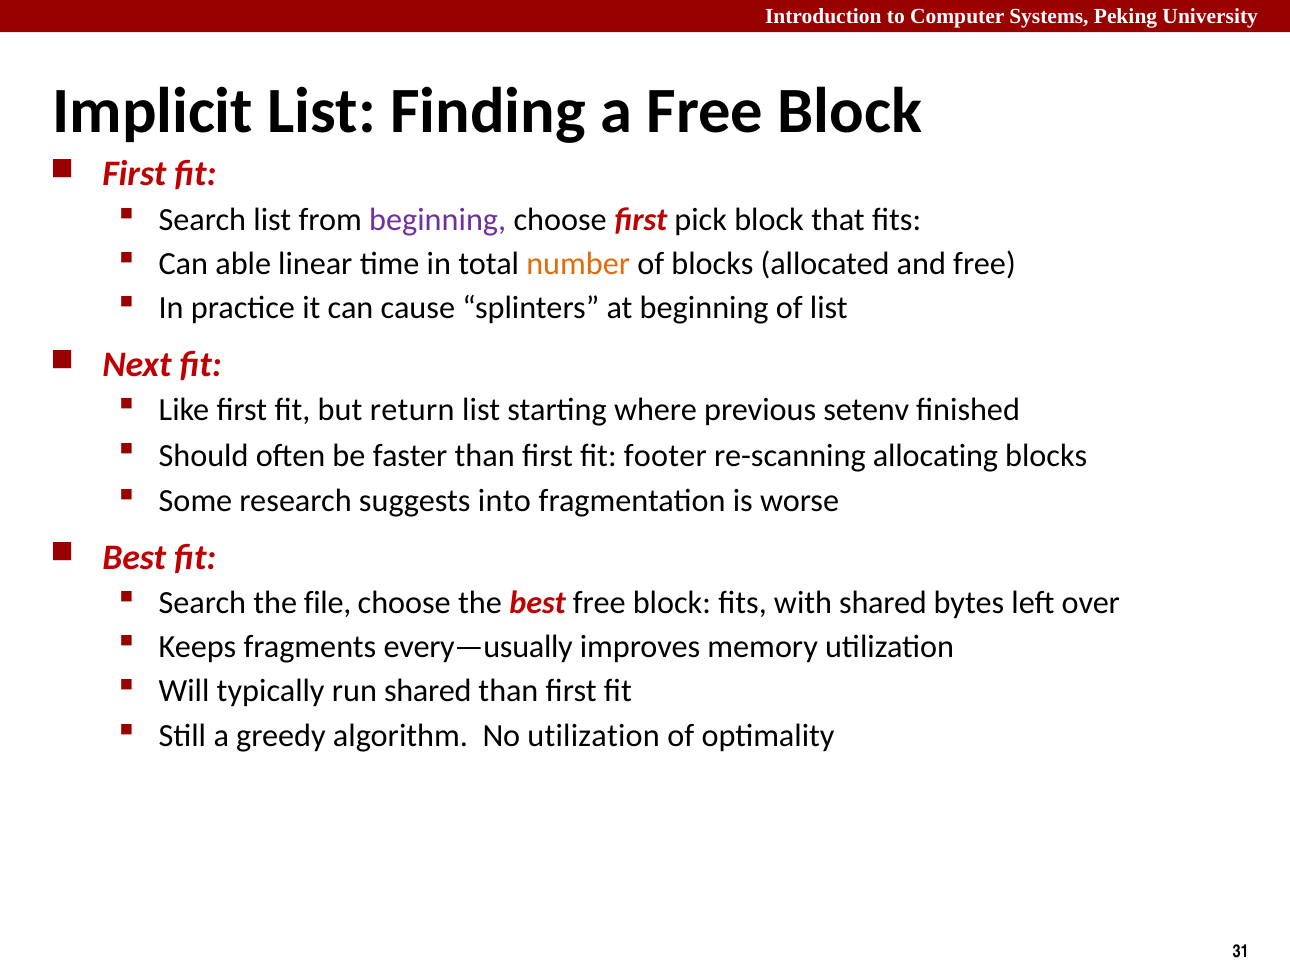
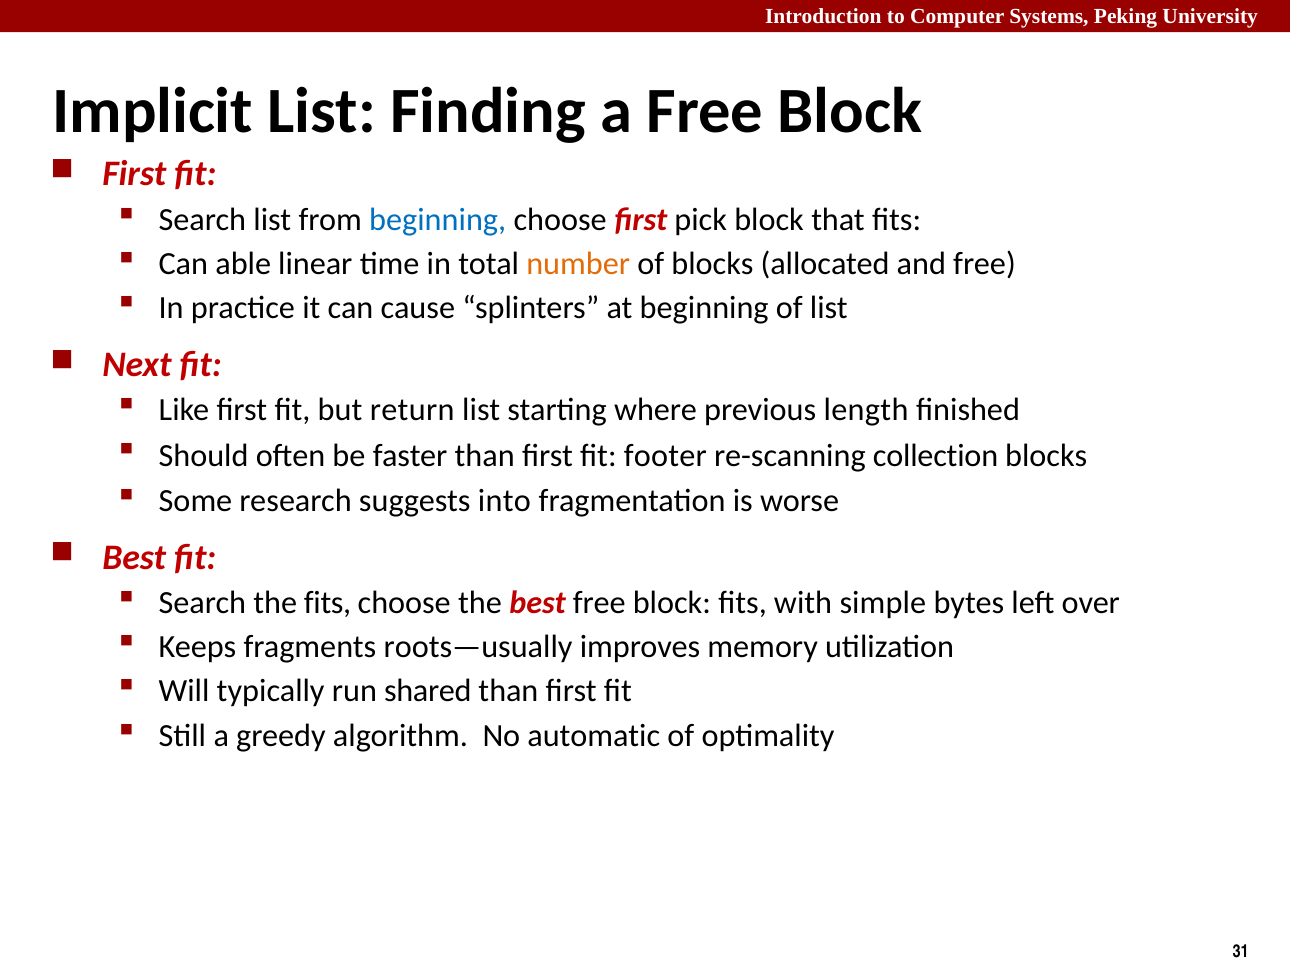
beginning colour: purple -> blue (438, 219)
setenv: setenv -> length (866, 410)
allocating: allocating -> collection (936, 456)
the file: file -> fits (328, 603)
with shared: shared -> simple (883, 603)
every—usually: every—usually -> roots—usually (478, 647)
No utilization: utilization -> automatic (594, 735)
